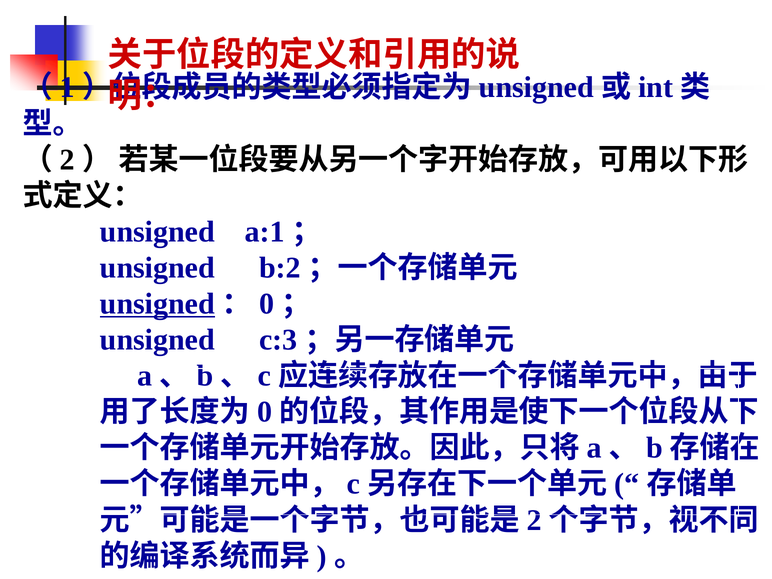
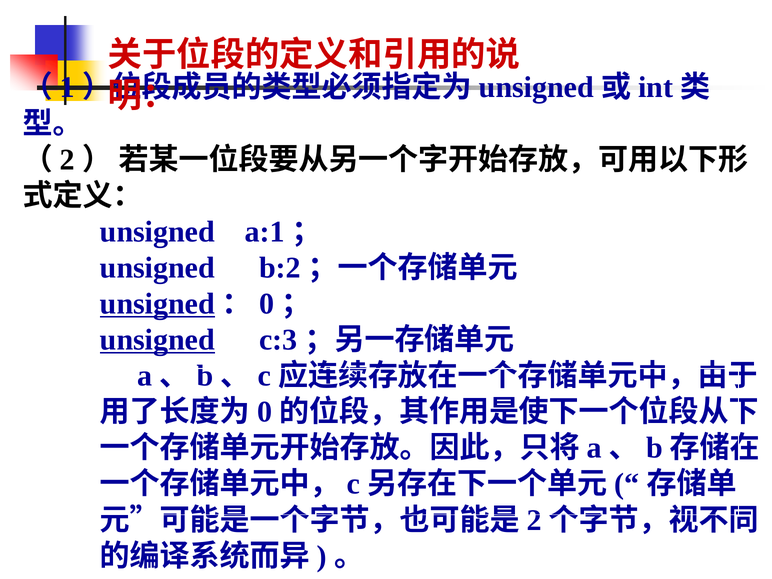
unsigned underline: none -> present (157, 340)
